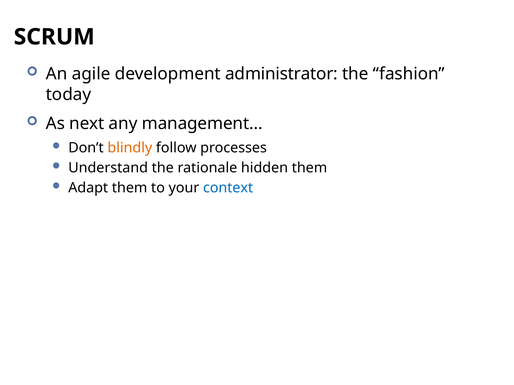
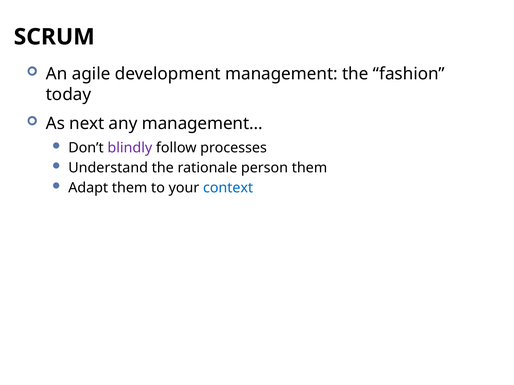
administrator: administrator -> management (282, 74)
blindly colour: orange -> purple (130, 148)
hidden: hidden -> person (265, 168)
